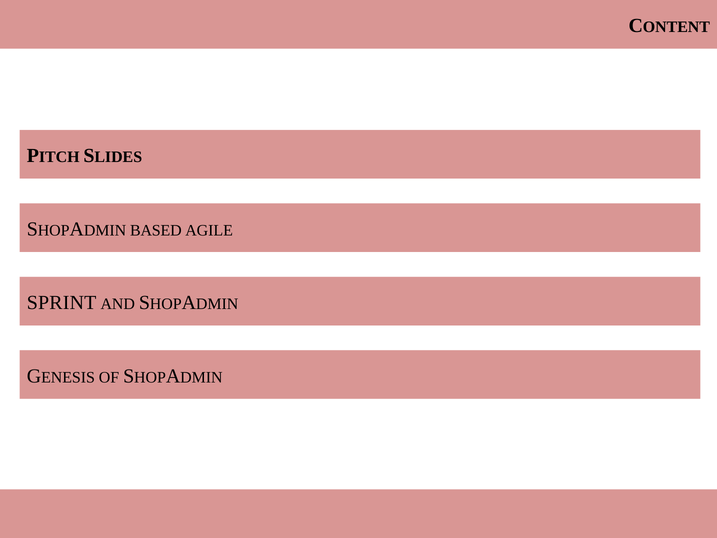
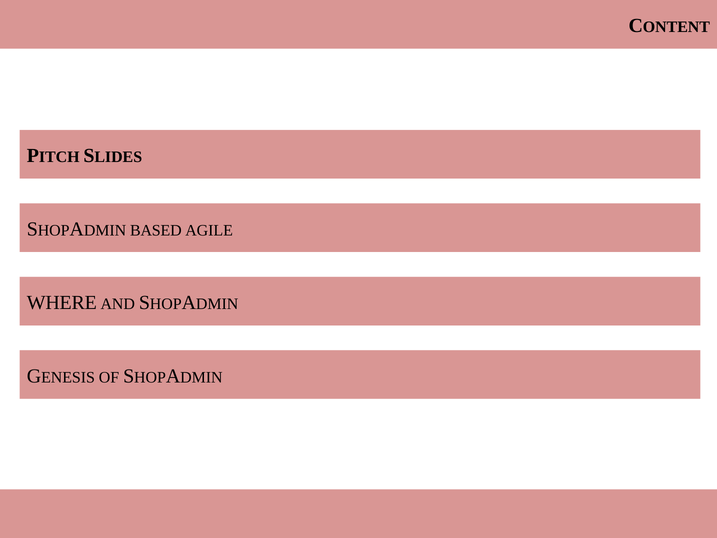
SPRINT: SPRINT -> WHERE (62, 302)
